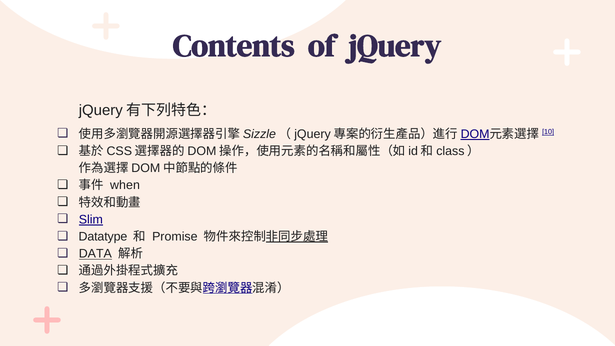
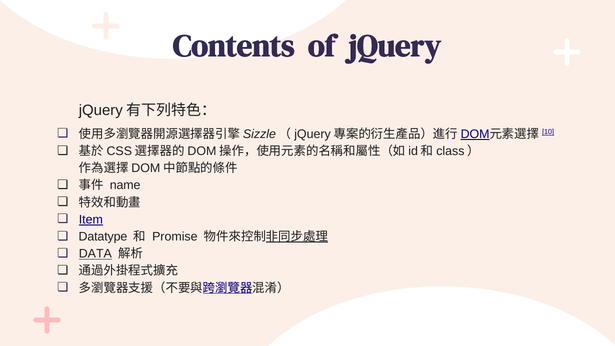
when: when -> name (125, 185)
Slim: Slim -> Item (91, 220)
